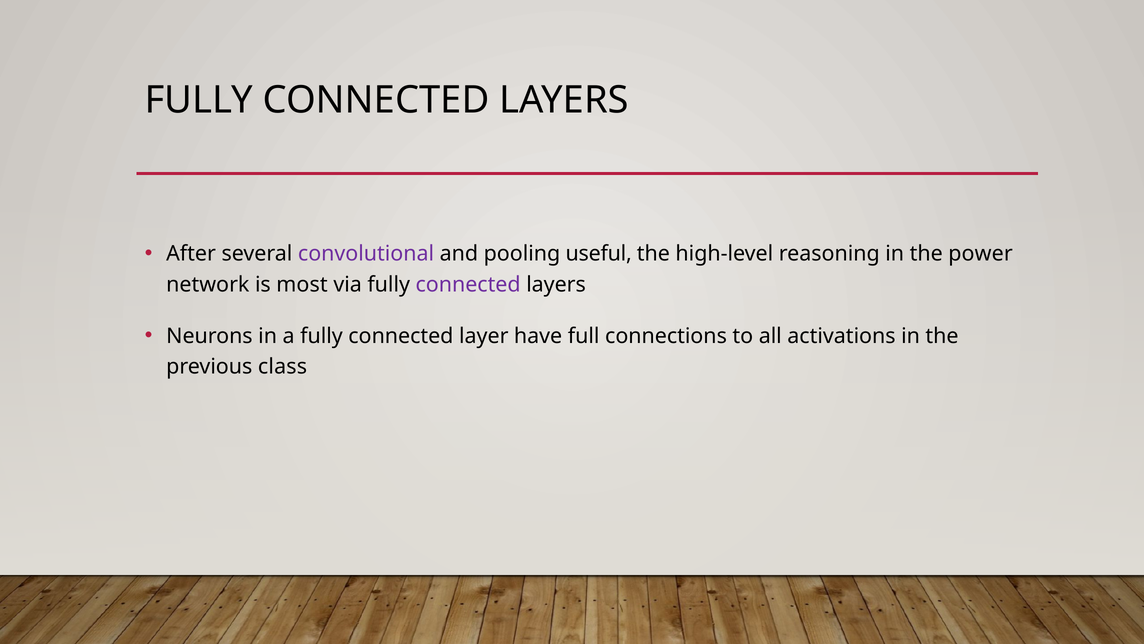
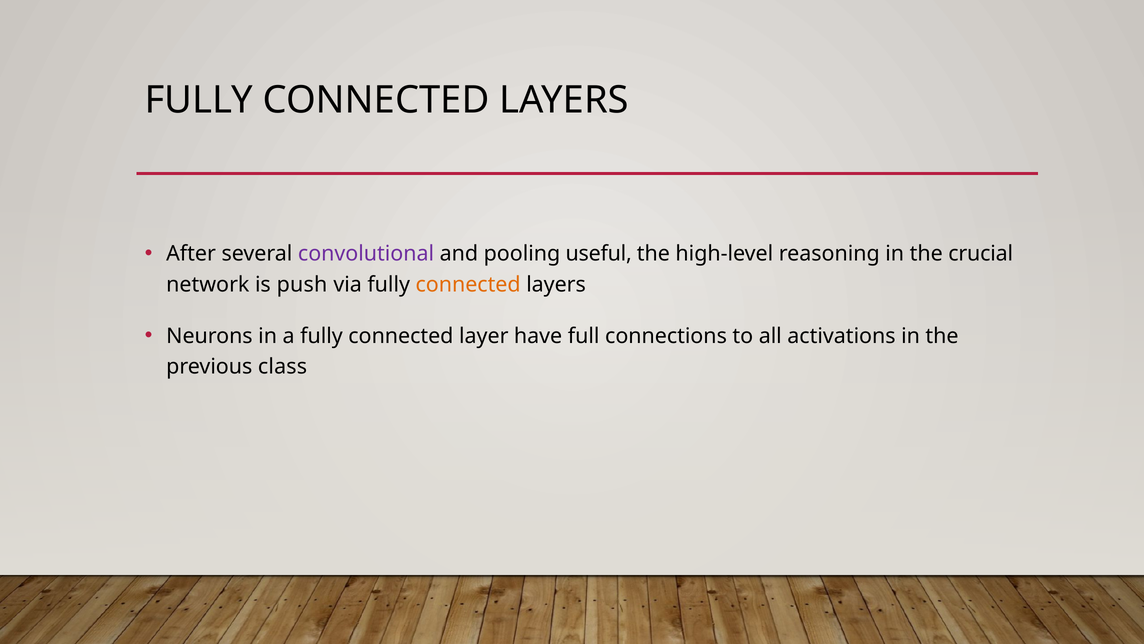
power: power -> crucial (981, 253)
most: most -> push (302, 284)
connected colour: purple -> orange (468, 284)
